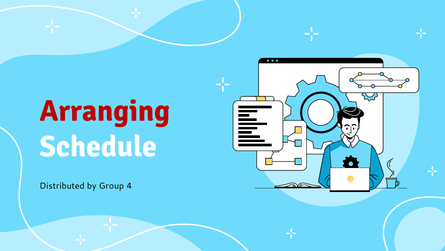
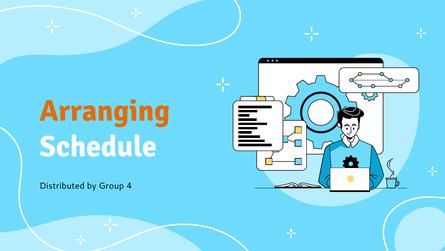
Arranging colour: red -> orange (105, 110)
